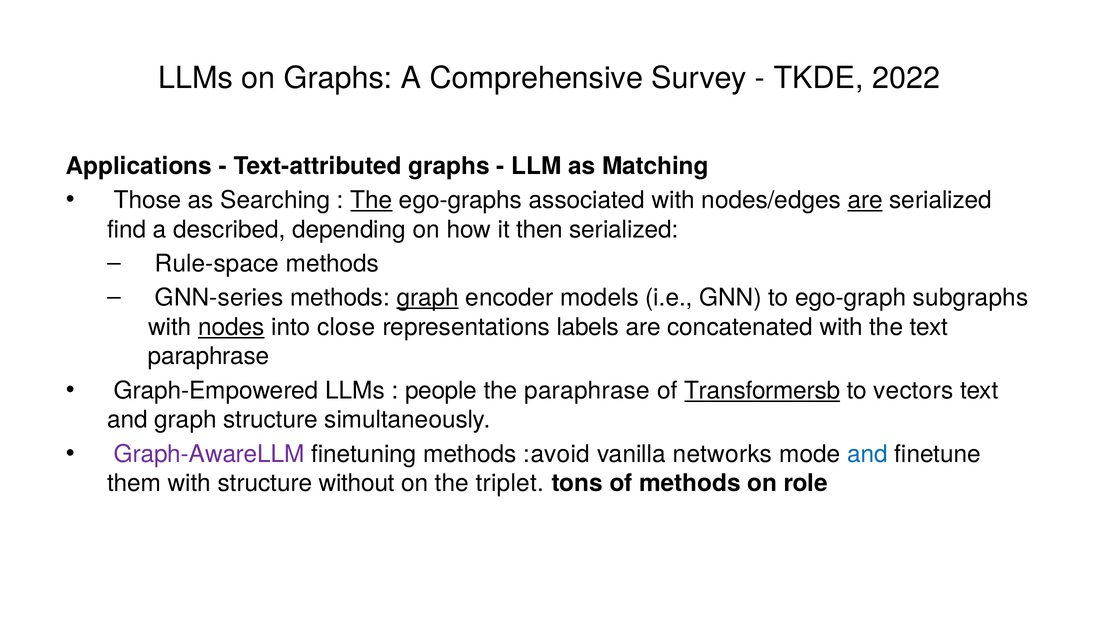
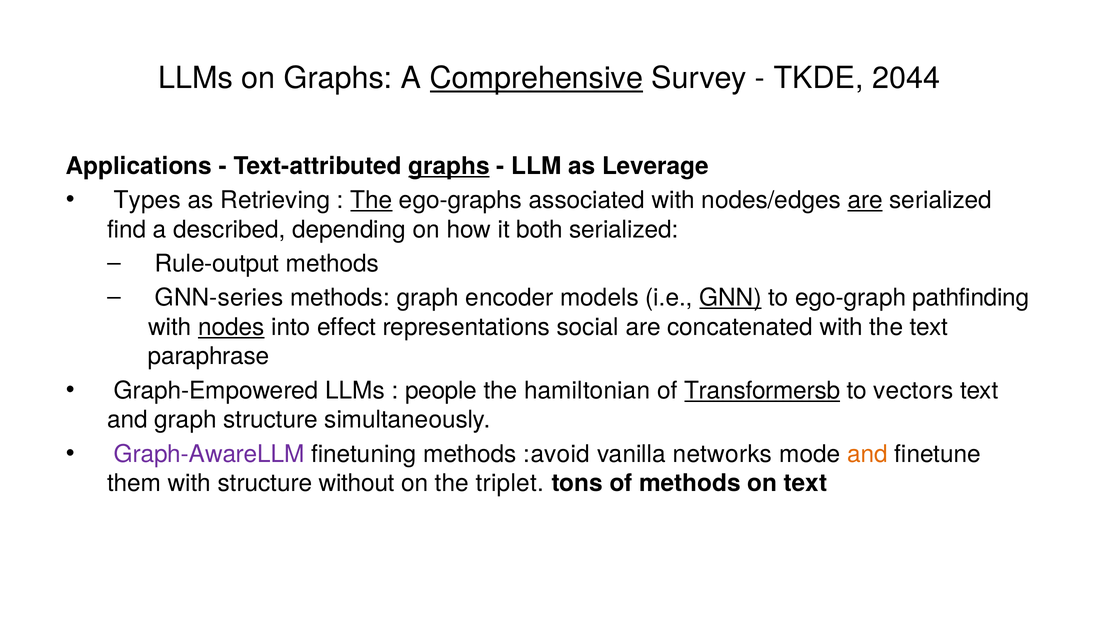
Comprehensive underline: none -> present (536, 78)
2022: 2022 -> 2044 (906, 78)
graphs underline: none -> present (449, 166)
Matching: Matching -> Leverage (655, 166)
Those: Those -> Types (147, 200)
Searching: Searching -> Retrieving (275, 200)
then: then -> both (540, 230)
Rule-space: Rule-space -> Rule-output (217, 264)
graph underline: present -> none (428, 298)
GNN underline: none -> present (731, 298)
subgraphs: subgraphs -> pathfinding (971, 298)
close: close -> effect (347, 327)
labels: labels -> social (588, 327)
the paraphrase: paraphrase -> hamiltonian (587, 391)
and colour: blue -> orange (867, 454)
on role: role -> text (805, 483)
